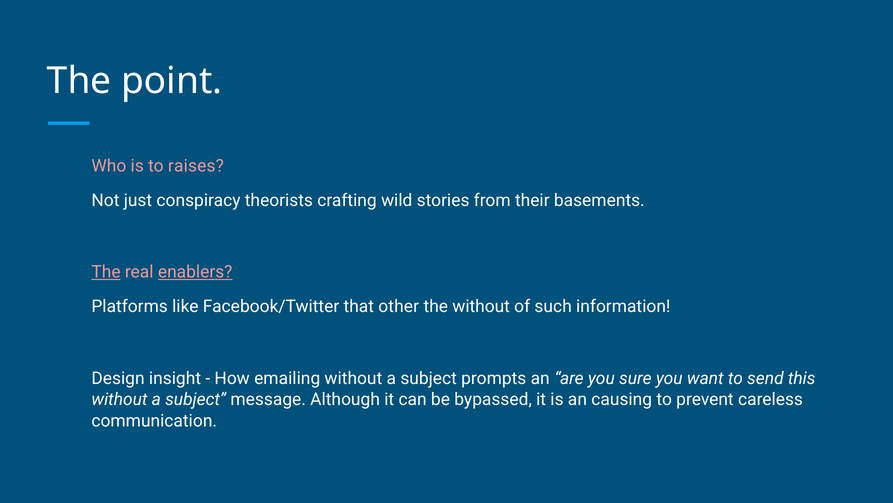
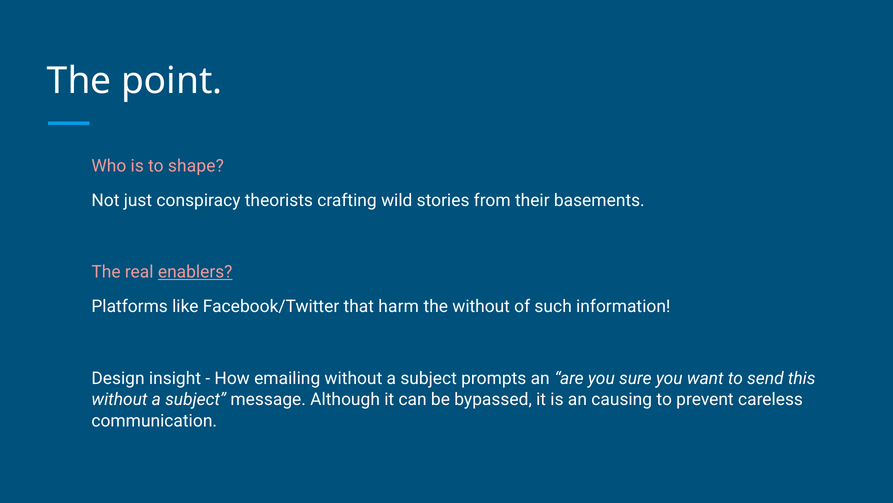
raises: raises -> shape (196, 166)
The underline: present -> none (106, 272)
other: other -> harm (399, 306)
